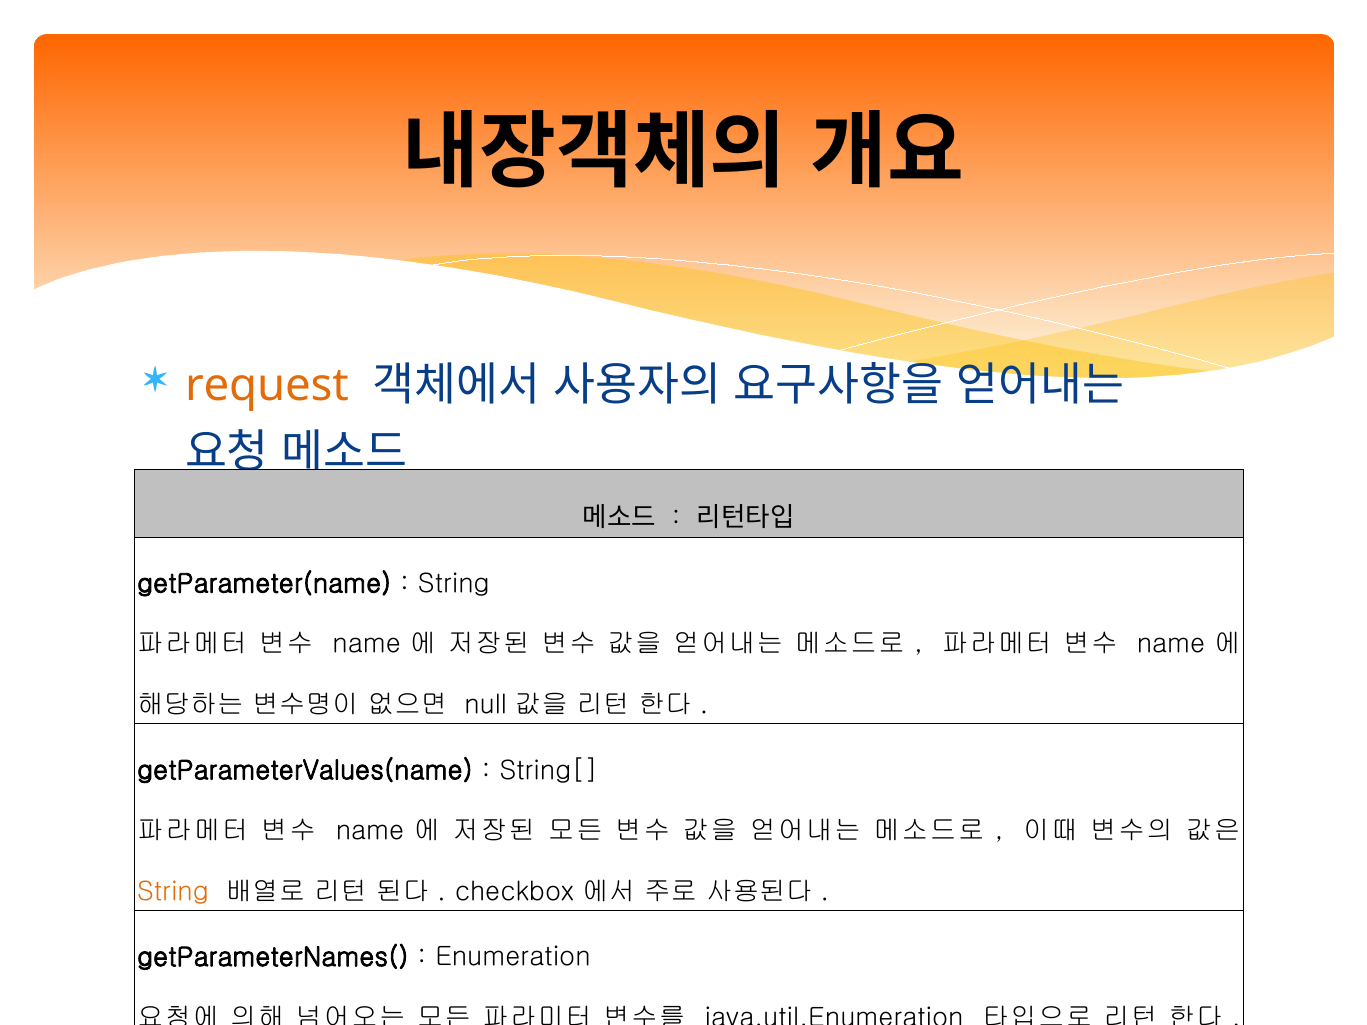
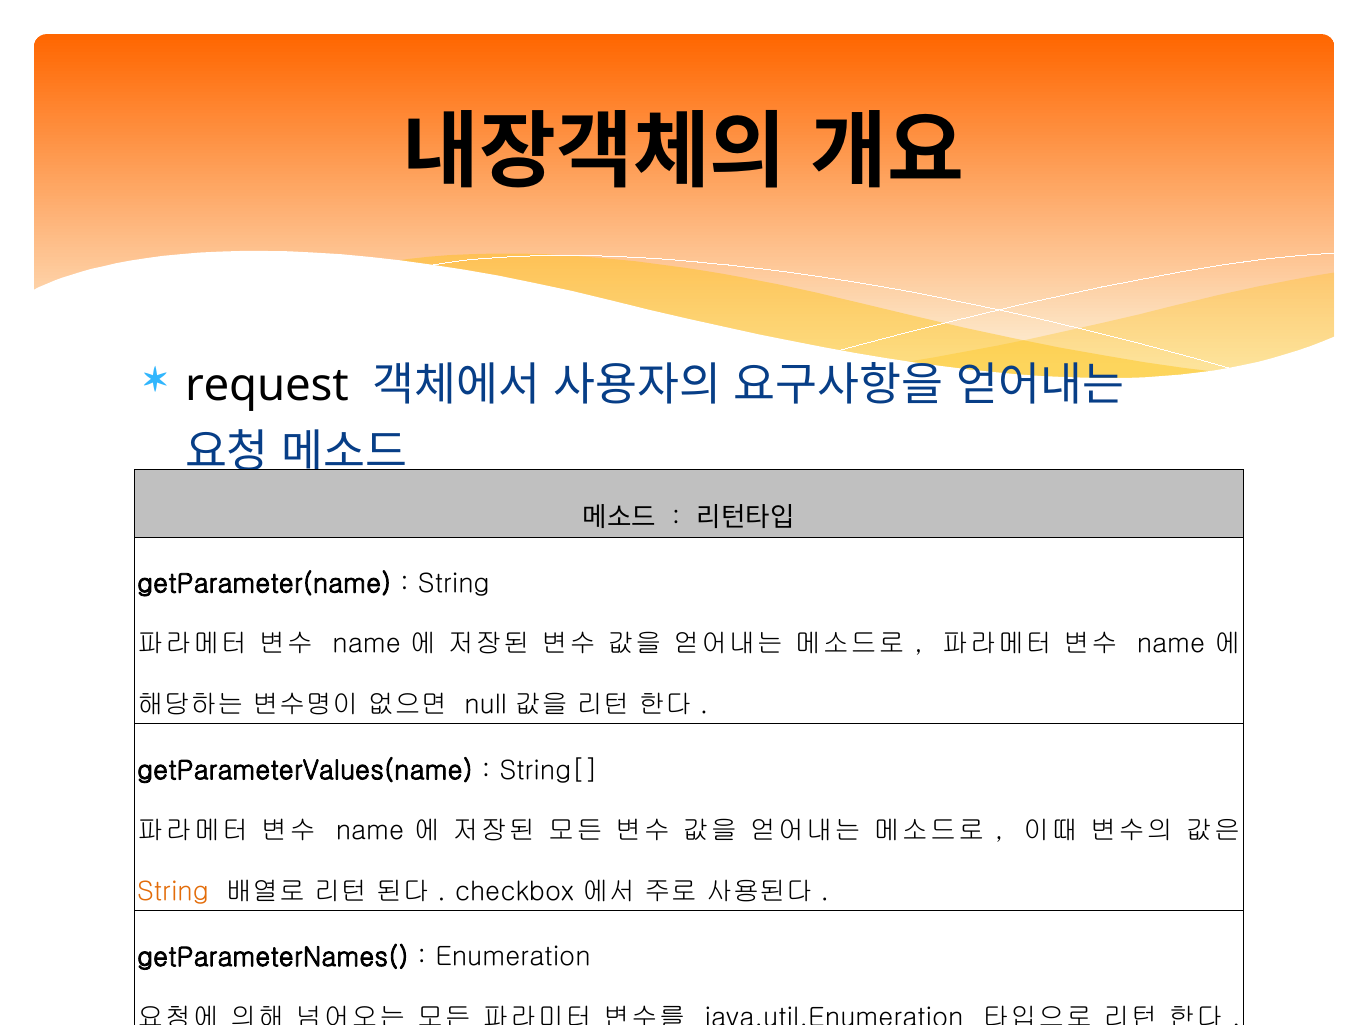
request colour: orange -> black (267, 386)
